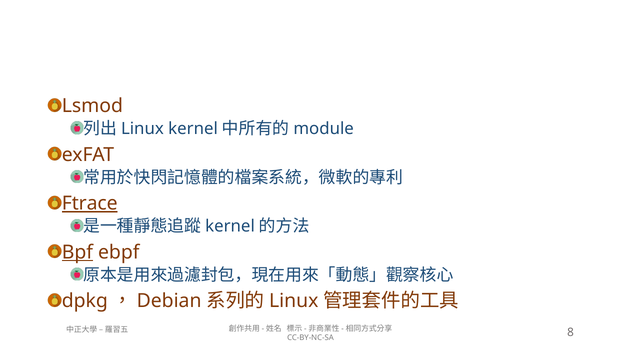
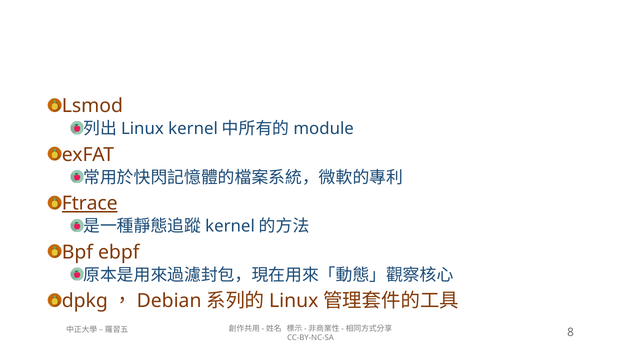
Bpf underline: present -> none (77, 252)
